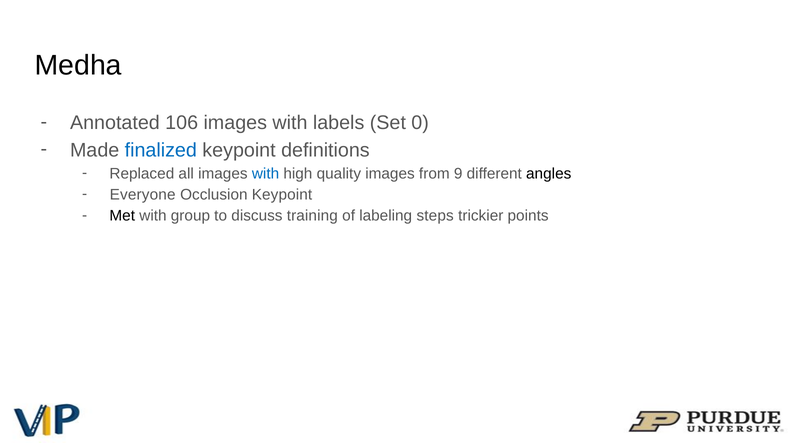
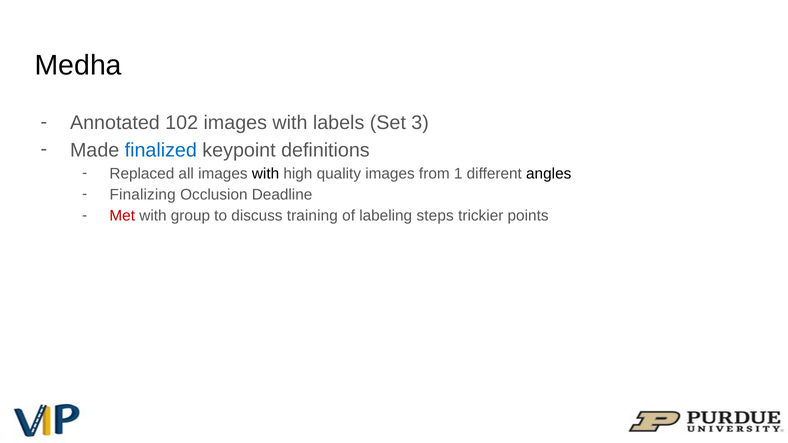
106: 106 -> 102 (182, 123)
0: 0 -> 3 (420, 123)
with colour: blue -> black (266, 174)
9: 9 -> 1 (458, 174)
Everyone: Everyone -> Finalizing (143, 195)
Occlusion Keypoint: Keypoint -> Deadline (282, 195)
Met colour: black -> red (122, 216)
